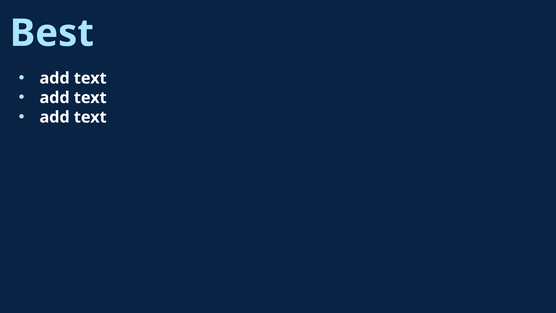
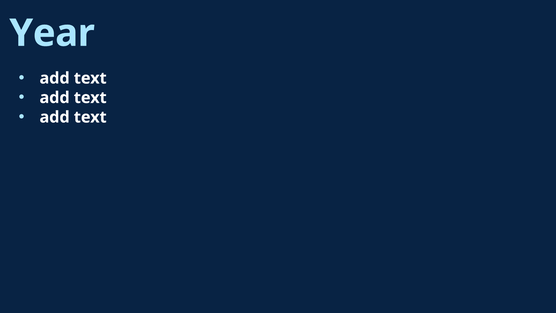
Best: Best -> Year (52, 33)
